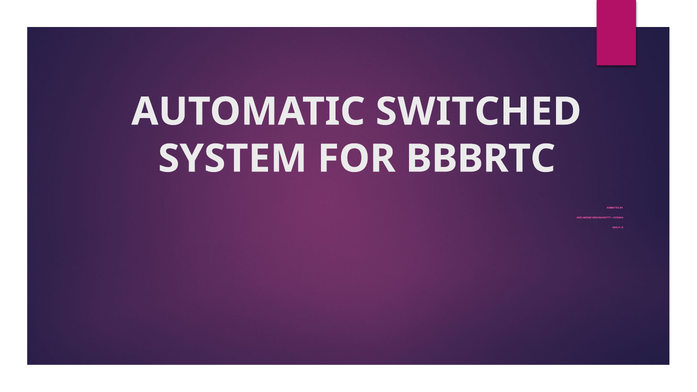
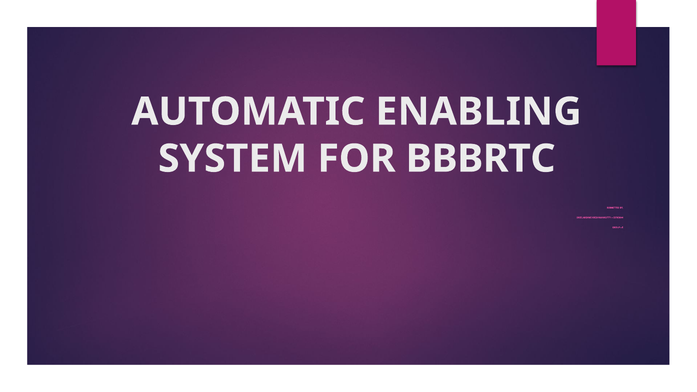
SWITCHED: SWITCHED -> ENABLING (479, 112)
